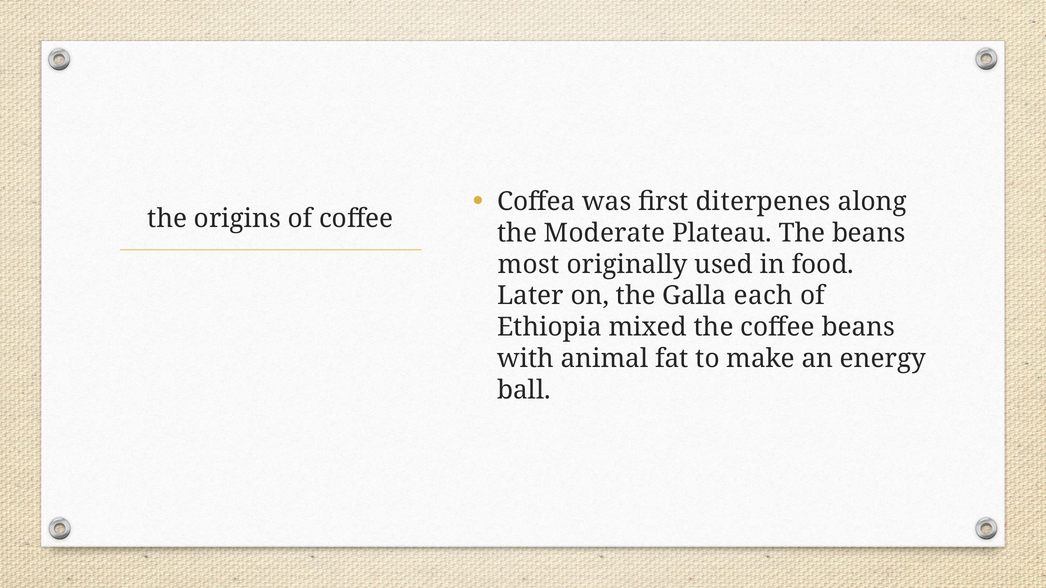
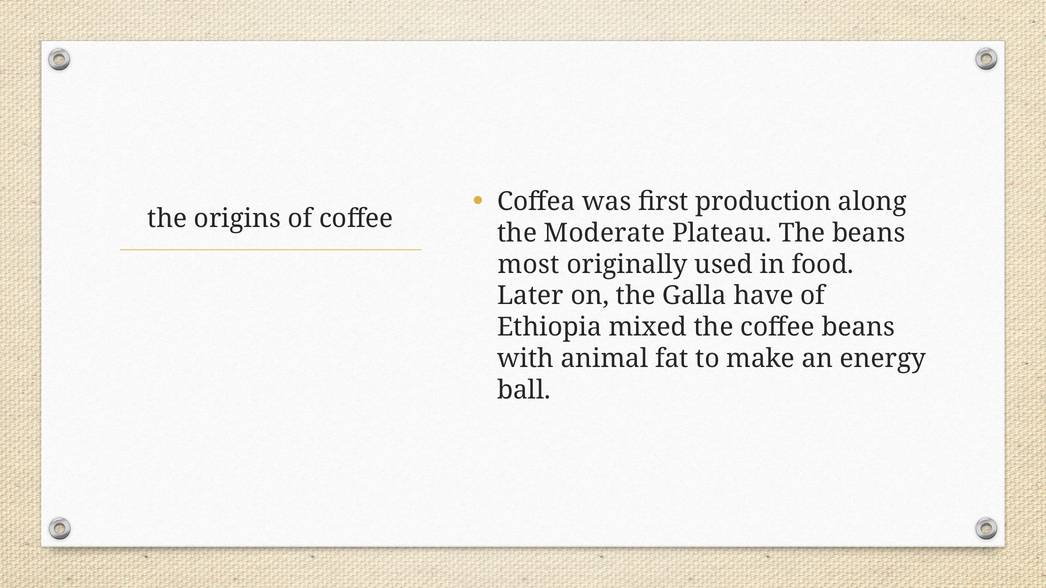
diterpenes: diterpenes -> production (763, 202)
each: each -> have (764, 296)
